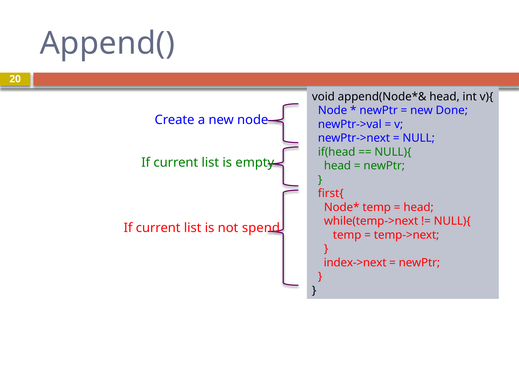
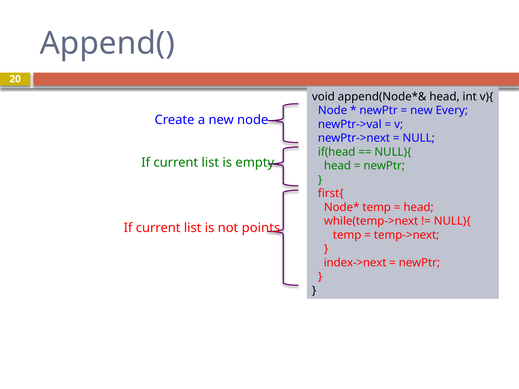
Done: Done -> Every (452, 111)
spend: spend -> points (261, 228)
